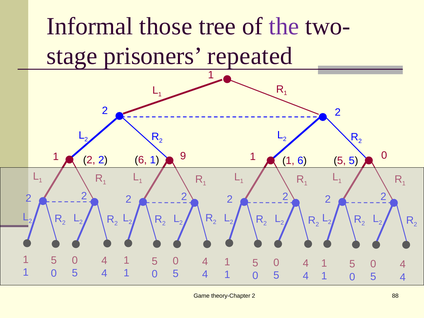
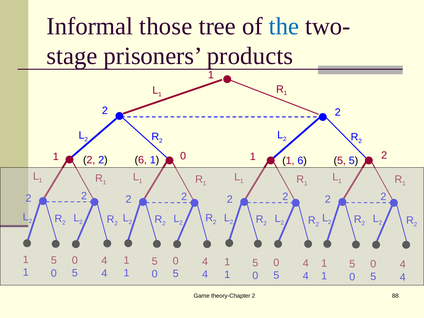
the colour: purple -> blue (284, 26)
repeated: repeated -> products (250, 56)
1 9: 9 -> 0 (183, 156)
0: 0 -> 2 (384, 155)
